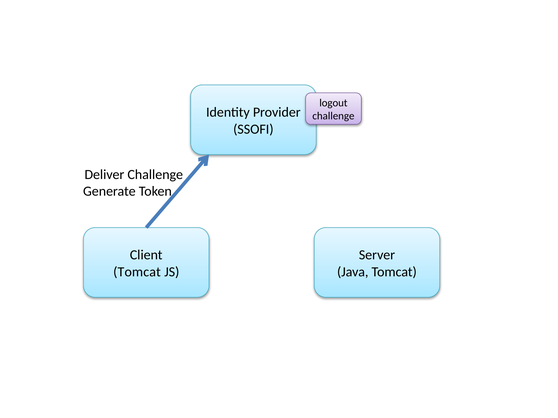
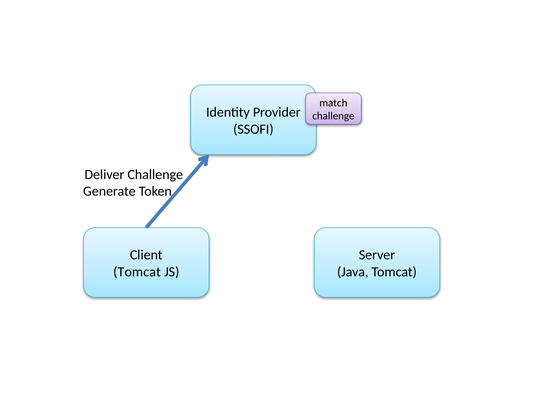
logout: logout -> match (333, 103)
